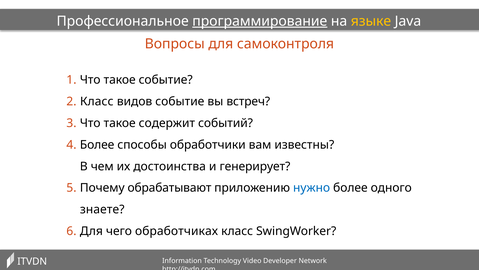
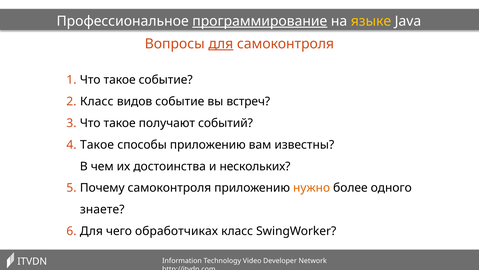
для underline: none -> present (221, 44)
содержит: содержит -> получают (167, 123)
Более: Более -> Такое (97, 145)
способы обработчики: обработчики -> приложению (208, 145)
генерирует: генерирует -> нескольких (255, 166)
Почему обрабатывают: обрабатывают -> самоконтроля (169, 188)
нужно colour: blue -> orange (312, 188)
